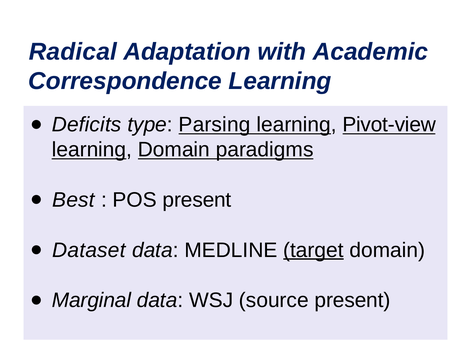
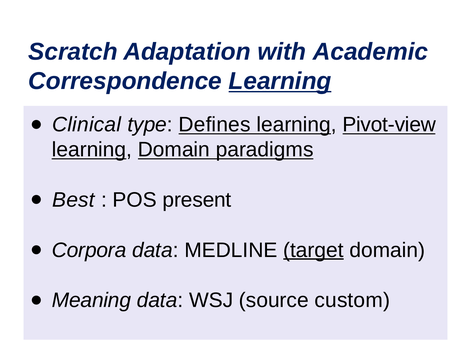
Radical: Radical -> Scratch (73, 52)
Learning underline: none -> present (280, 81)
Deficits: Deficits -> Clinical (87, 125)
Parsing: Parsing -> Defines (215, 125)
Dataset: Dataset -> Corpora (89, 250)
Marginal: Marginal -> Meaning (91, 301)
source present: present -> custom (352, 301)
